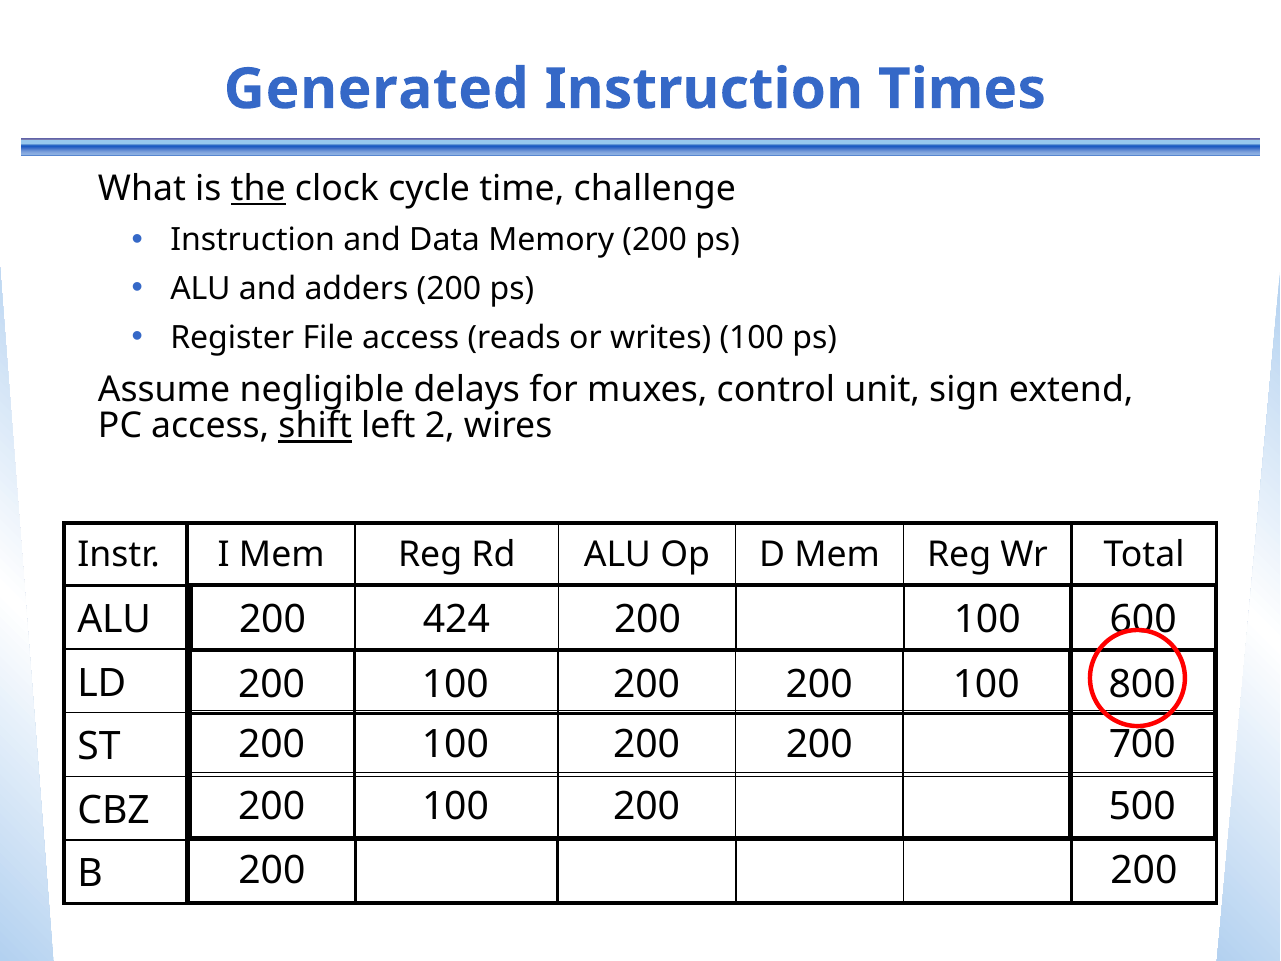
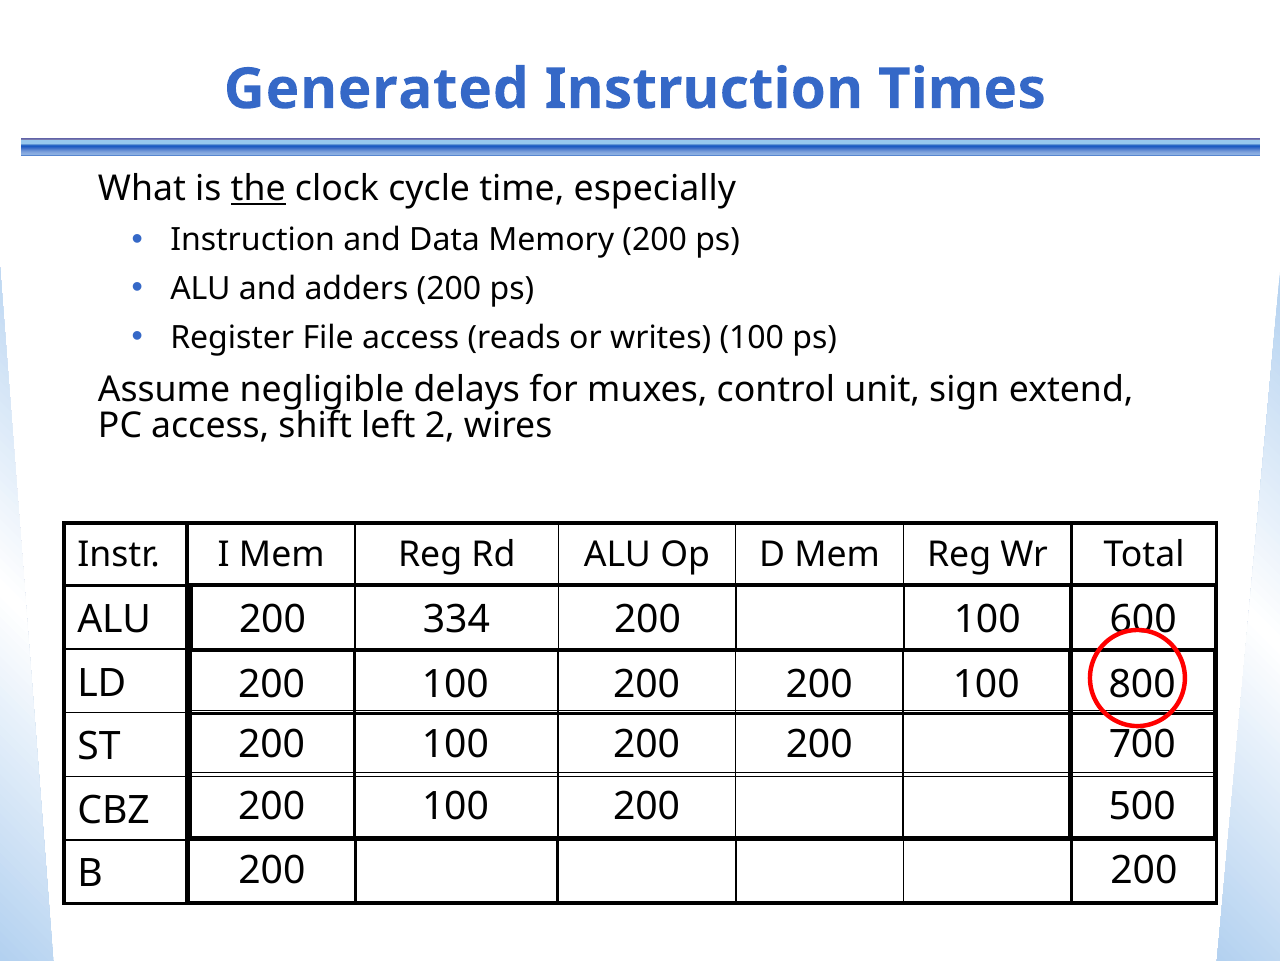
challenge: challenge -> especially (655, 189)
shift underline: present -> none (315, 426)
424: 424 -> 334 (456, 619)
